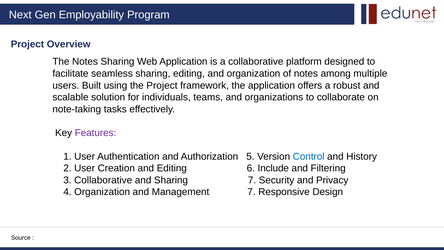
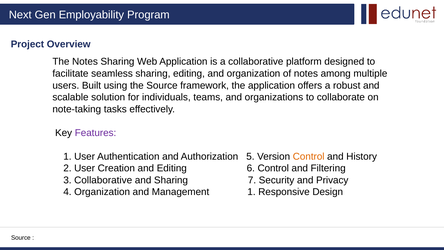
the Project: Project -> Source (162, 85)
Control colour: blue -> orange (309, 156)
6 Include: Include -> Control (273, 168)
Management 7: 7 -> 1 (251, 192)
